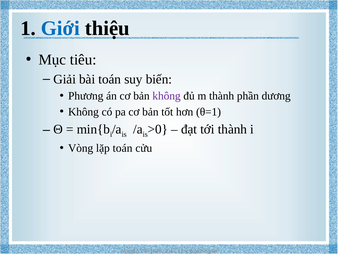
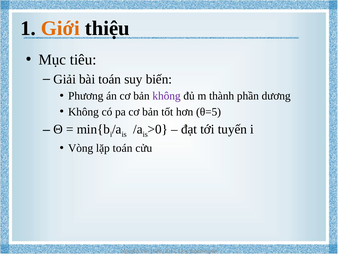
Giới colour: blue -> orange (60, 28)
θ=1: θ=1 -> θ=5 (209, 112)
tới thành: thành -> tuyến (232, 129)
